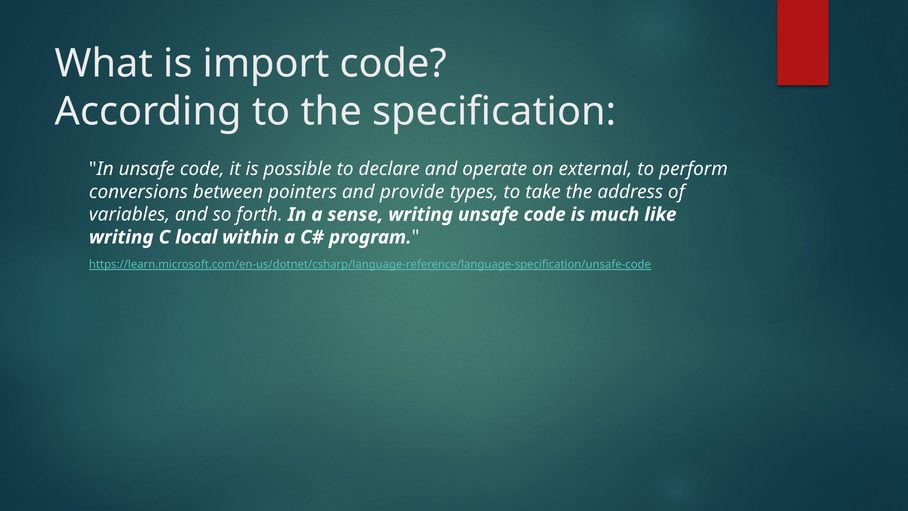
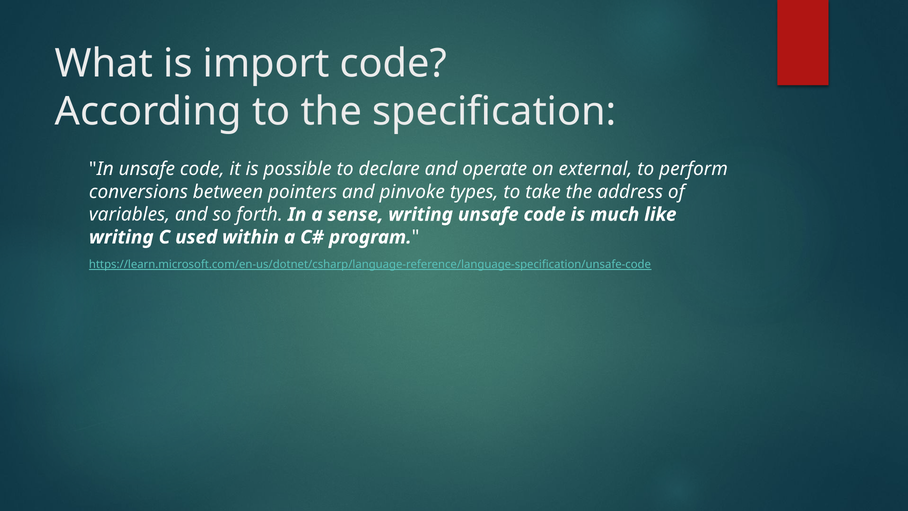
provide: provide -> pinvoke (412, 192)
local: local -> used (196, 237)
